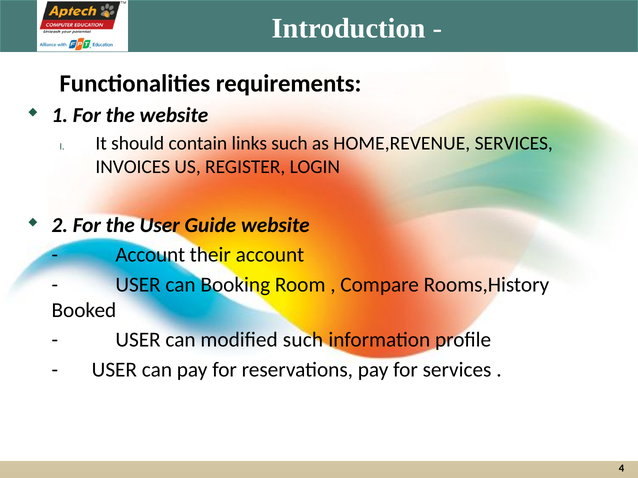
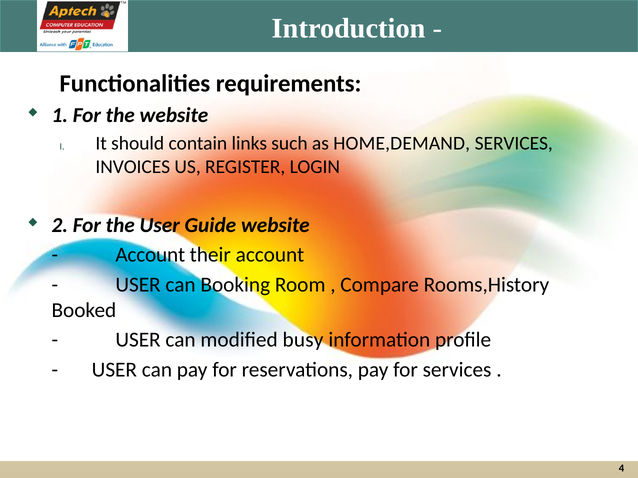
HOME,REVENUE: HOME,REVENUE -> HOME,DEMAND (402, 143)
modified such: such -> busy (303, 340)
